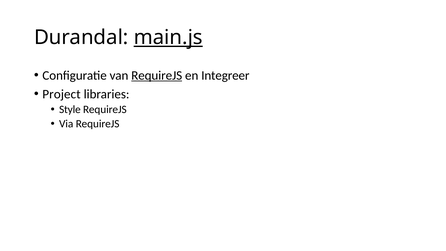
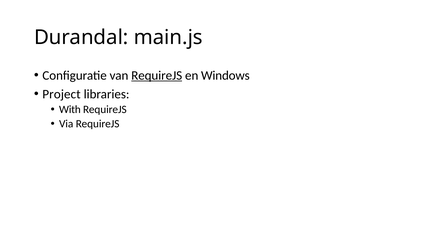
main.js underline: present -> none (168, 37)
Integreer: Integreer -> Windows (225, 75)
Style: Style -> With (70, 109)
